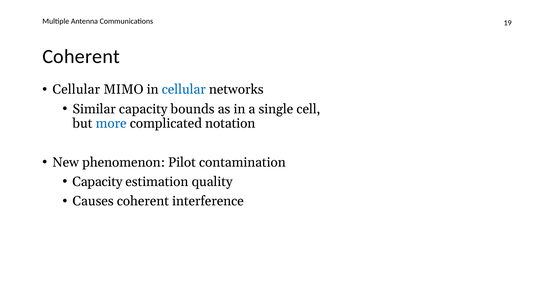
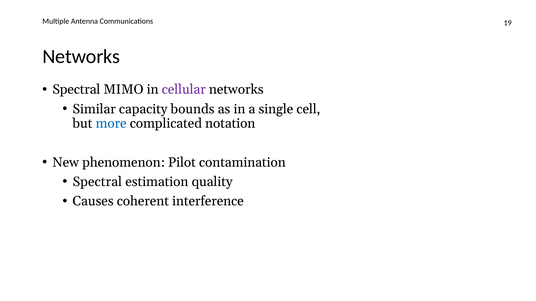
Coherent: Coherent -> Networks (81, 57)
Cellular: Cellular -> Spectral (76, 90)
cellular colour: blue -> purple (184, 90)
Capacity: Capacity -> Spectral (97, 182)
